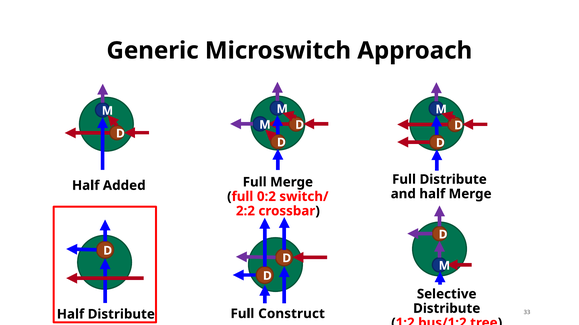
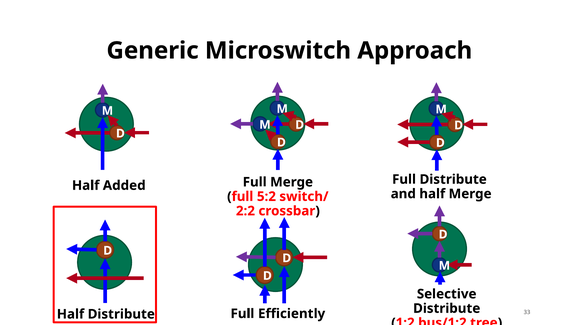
0:2: 0:2 -> 5:2 (266, 197)
Construct: Construct -> Efficiently (292, 314)
